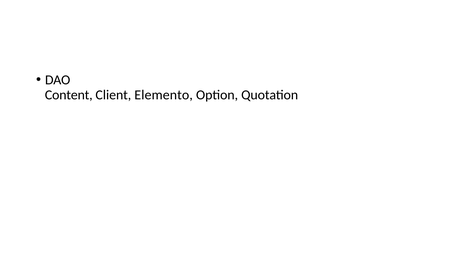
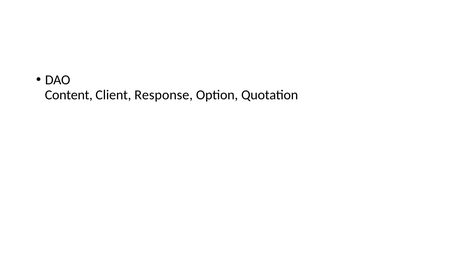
Elemento: Elemento -> Response (164, 95)
